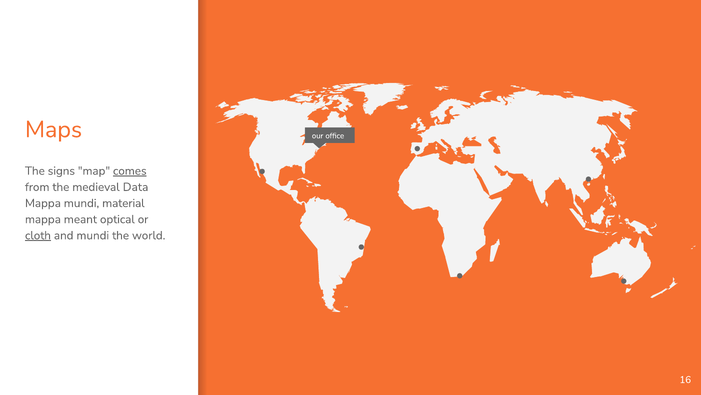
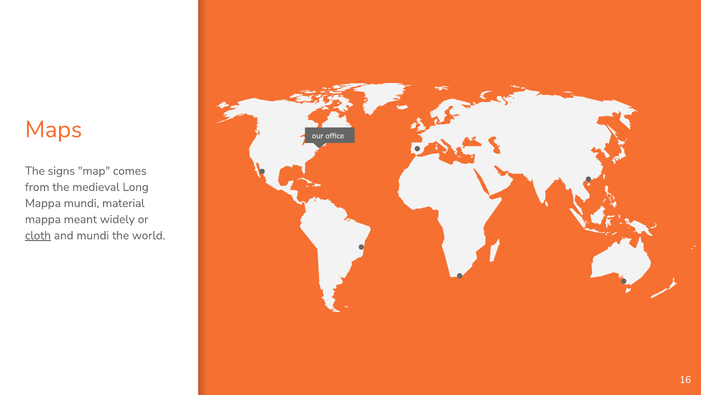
comes underline: present -> none (130, 171)
Data: Data -> Long (136, 187)
optical: optical -> widely (117, 219)
